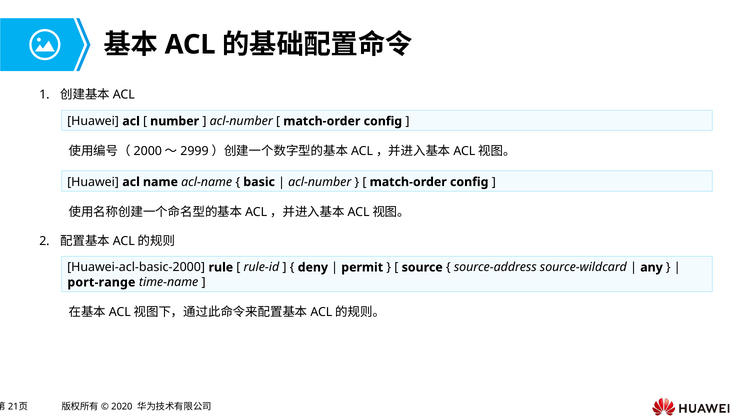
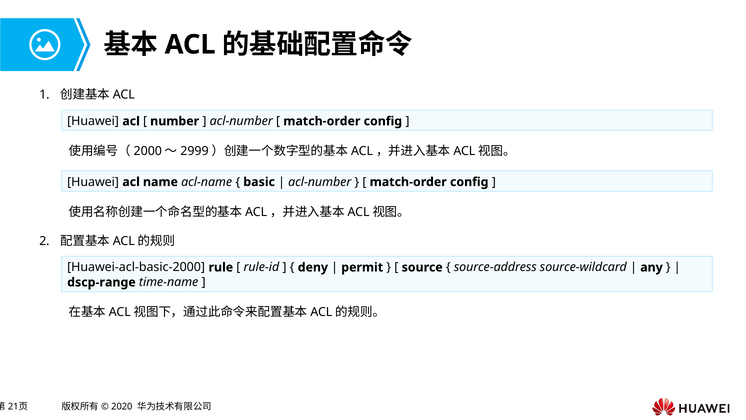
port-range: port-range -> dscp-range (101, 282)
